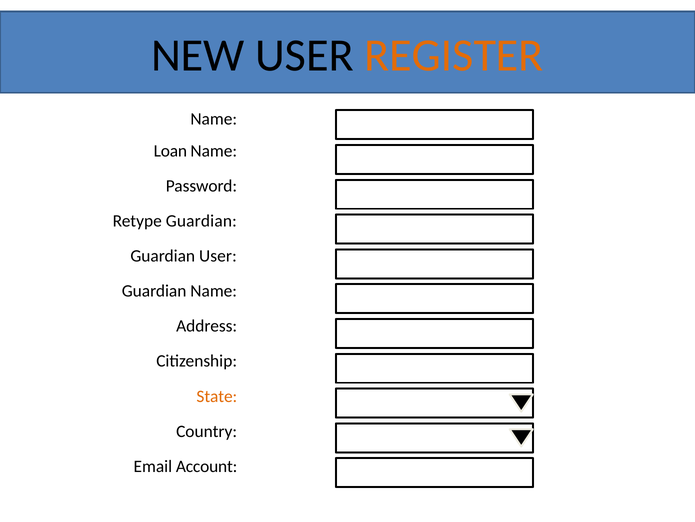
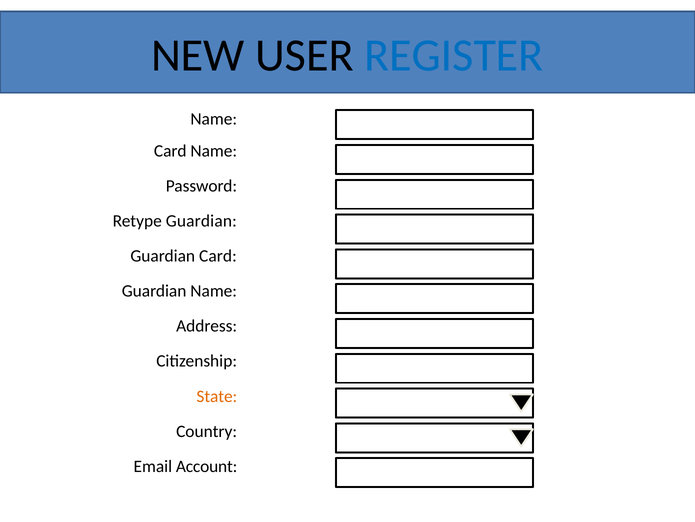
REGISTER colour: orange -> blue (454, 55)
Loan: Loan -> Card (170, 151)
Guardian User: User -> Card (218, 256)
